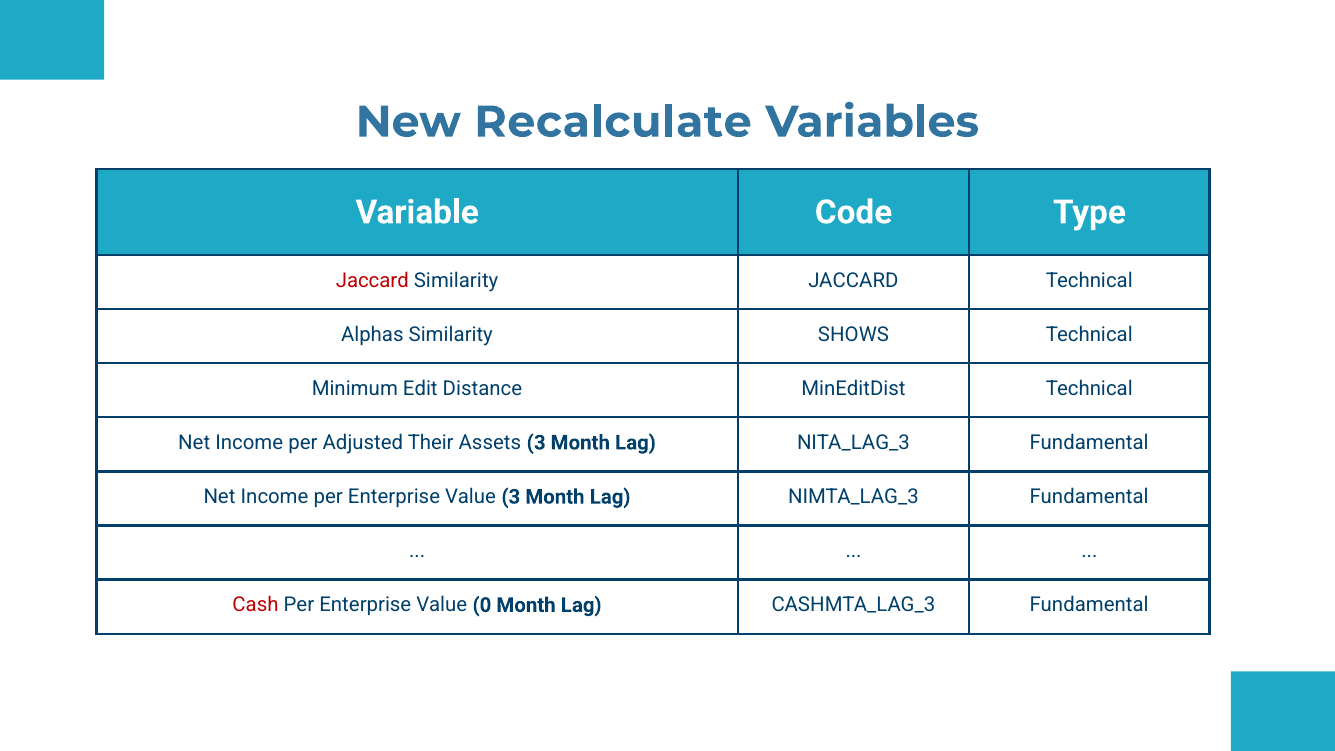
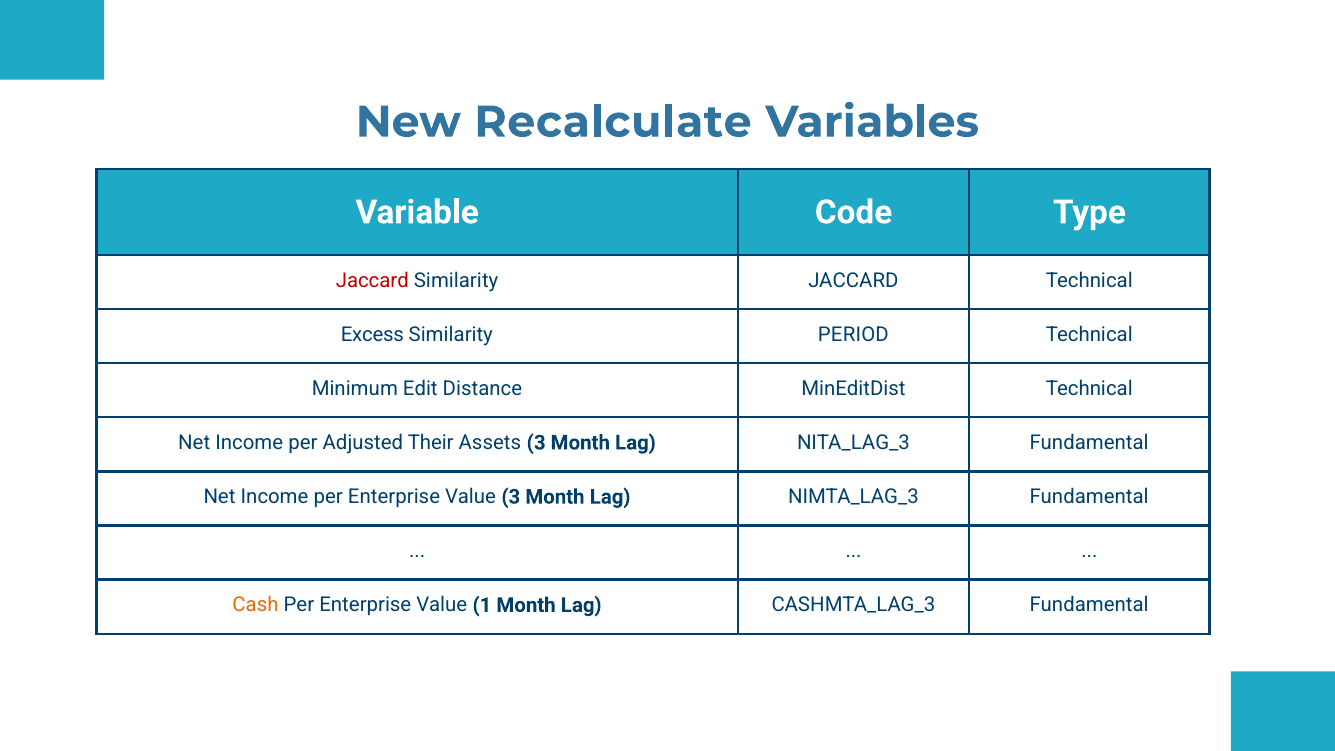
Alphas: Alphas -> Excess (372, 334)
SHOWS: SHOWS -> PERIOD (853, 334)
Cash colour: red -> orange (255, 605)
0: 0 -> 1 (482, 605)
